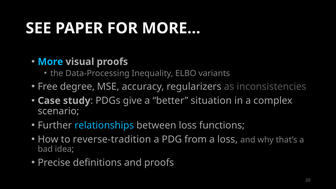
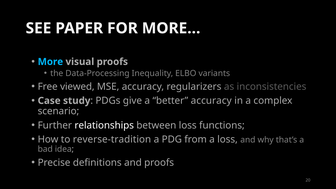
degree: degree -> viewed (77, 87)
better situation: situation -> accuracy (211, 101)
relationships colour: light blue -> white (104, 125)
